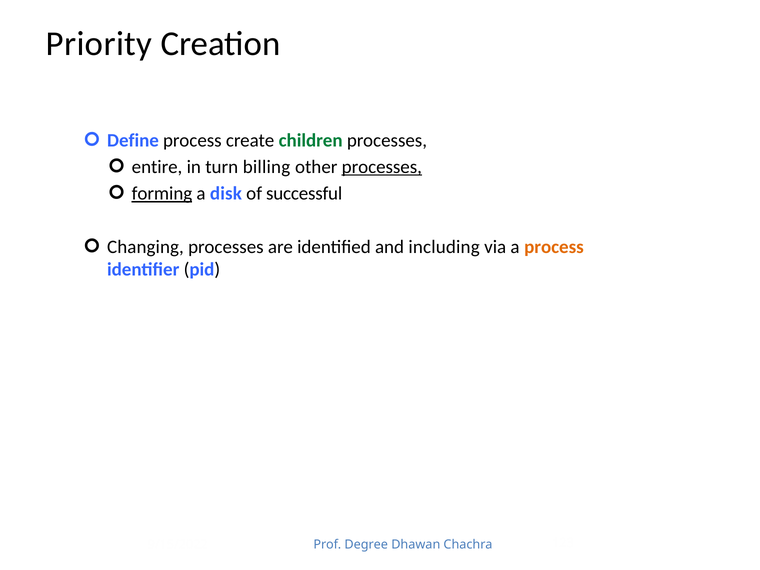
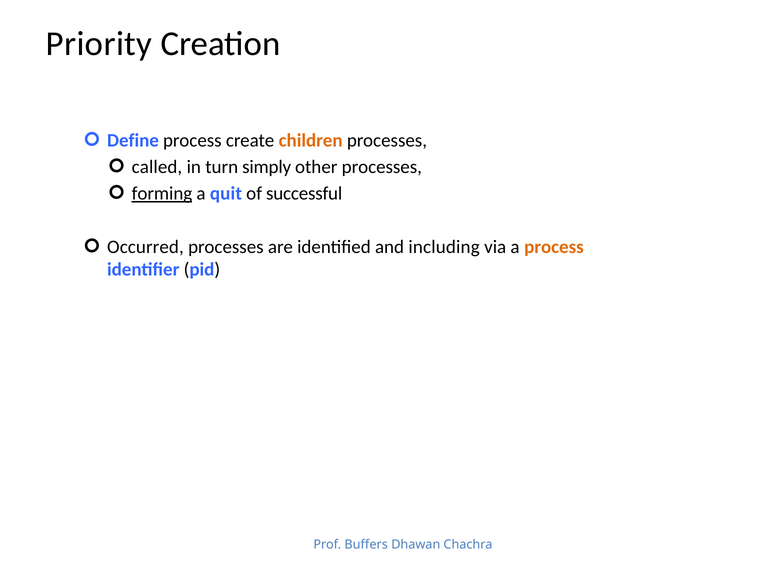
children colour: green -> orange (311, 140)
entire: entire -> called (157, 167)
billing: billing -> simply (267, 167)
processes underline: present -> none (382, 167)
disk: disk -> quit (226, 194)
Changing: Changing -> Occurred (145, 247)
Degree: Degree -> Buffers (366, 544)
